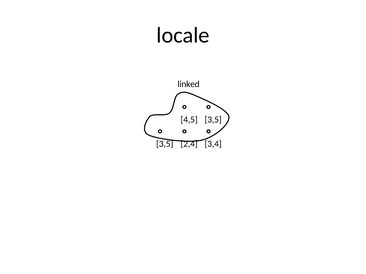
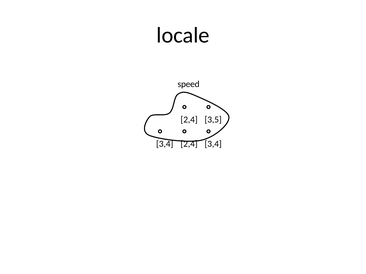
linked: linked -> speed (189, 84)
4,5: 4,5 -> 2,4 (189, 120)
3,5: 3,5 -> 3,4 (165, 144)
